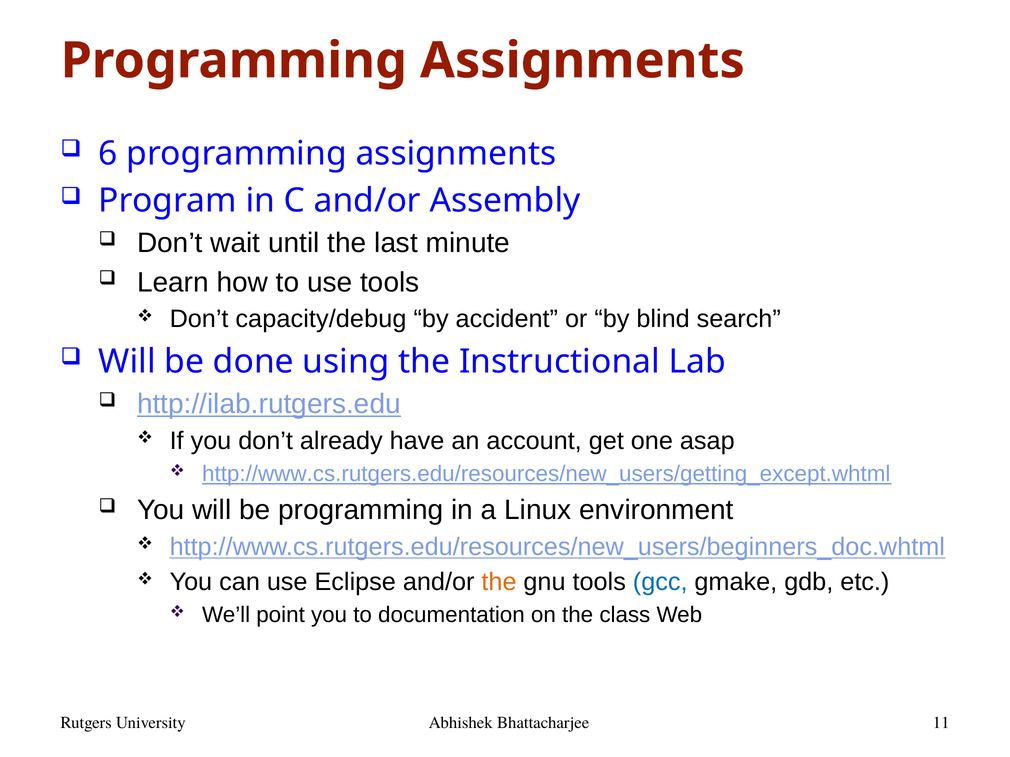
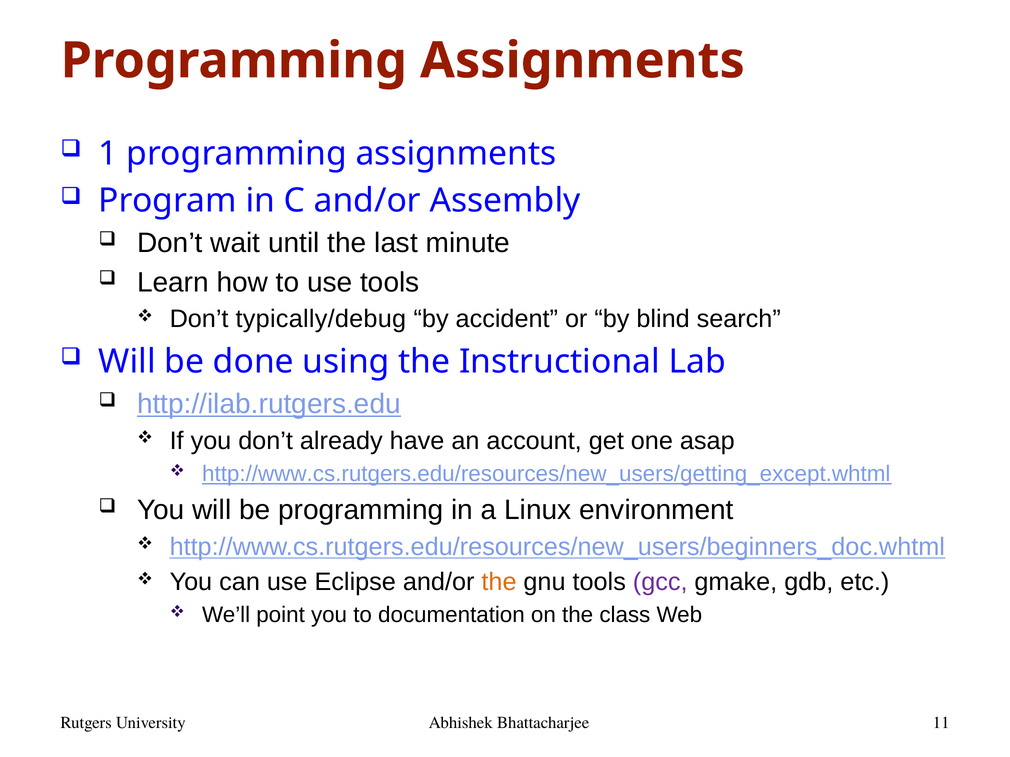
6: 6 -> 1 (108, 154)
capacity/debug: capacity/debug -> typically/debug (321, 319)
gcc colour: blue -> purple (660, 583)
